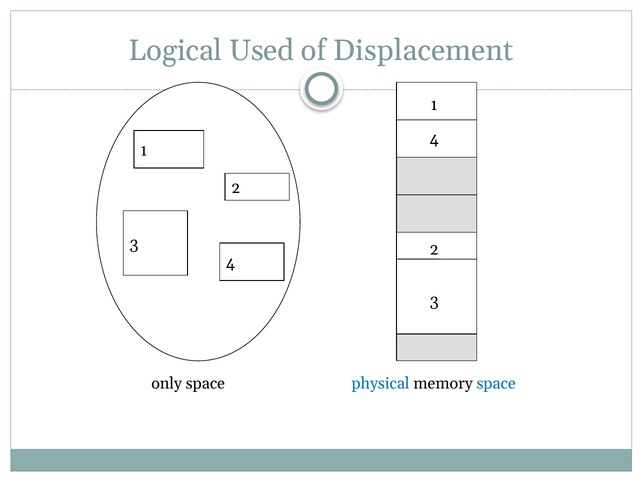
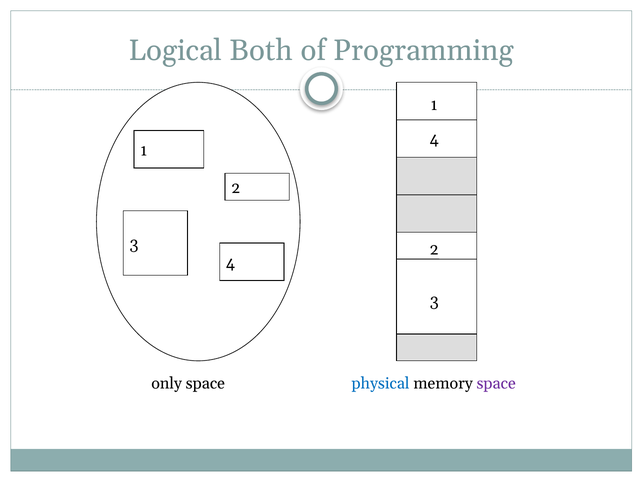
Used: Used -> Both (261, 51)
Displacement: Displacement -> Programming (423, 51)
space colour: blue -> purple (496, 384)
